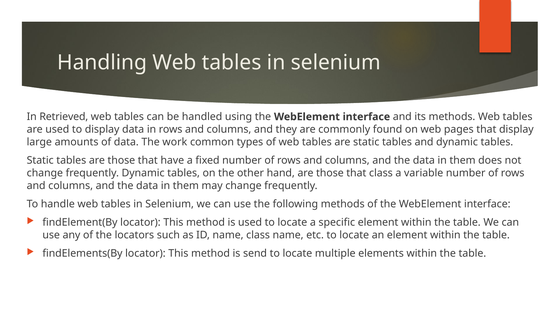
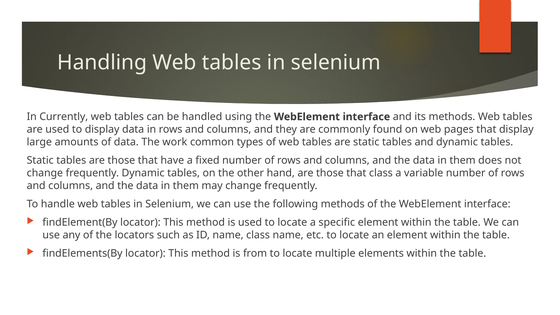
Retrieved: Retrieved -> Currently (64, 117)
send: send -> from (255, 254)
